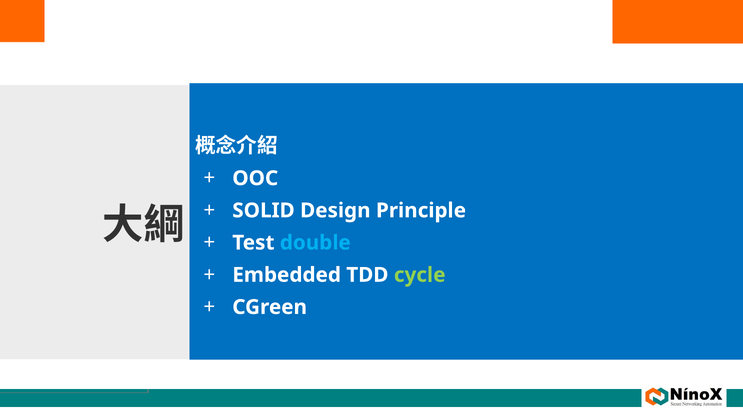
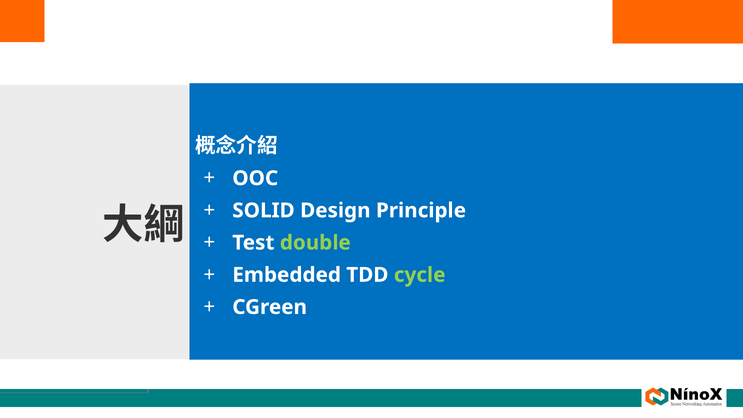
double colour: light blue -> light green (315, 243)
